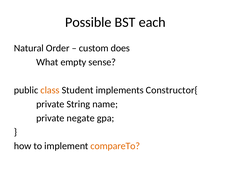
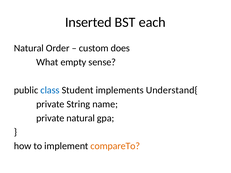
Possible: Possible -> Inserted (88, 22)
class colour: orange -> blue (50, 90)
Constructor{: Constructor{ -> Understand{ (172, 90)
private negate: negate -> natural (81, 118)
